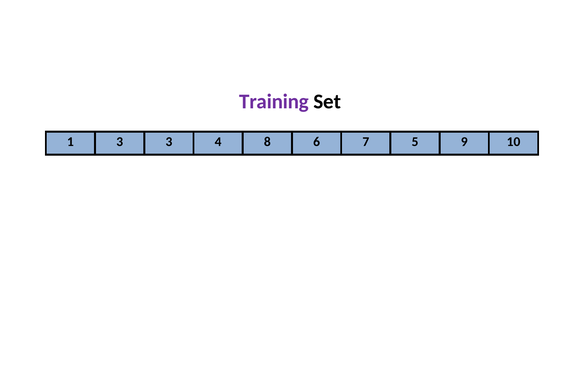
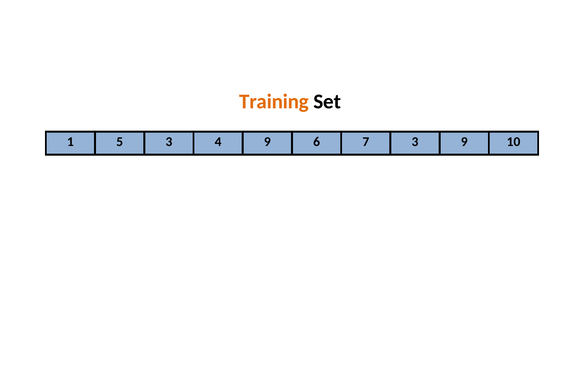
Training colour: purple -> orange (274, 102)
1 3: 3 -> 5 (120, 142)
4 8: 8 -> 9 (267, 142)
7 5: 5 -> 3 (415, 142)
